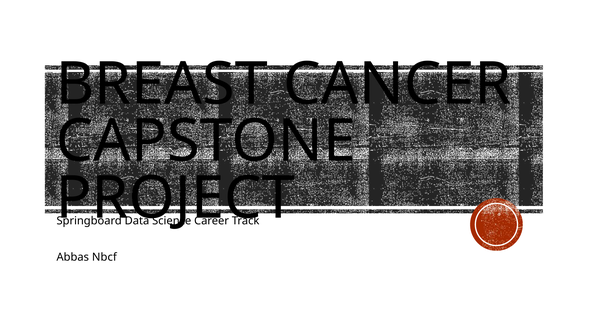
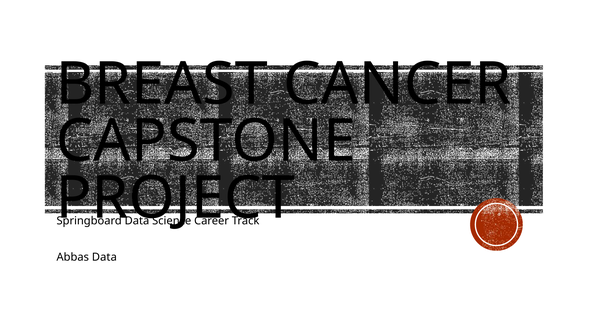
Abbas Nbcf: Nbcf -> Data (104, 257)
